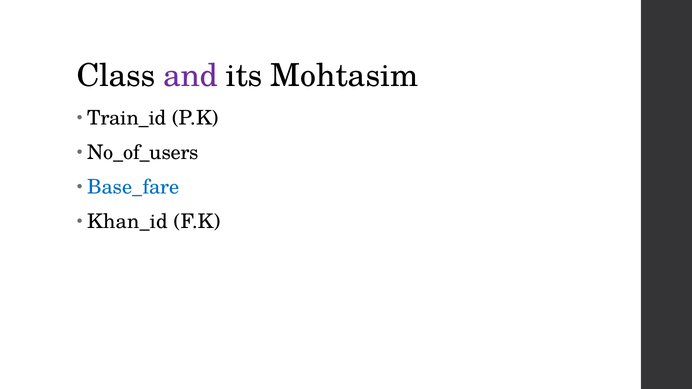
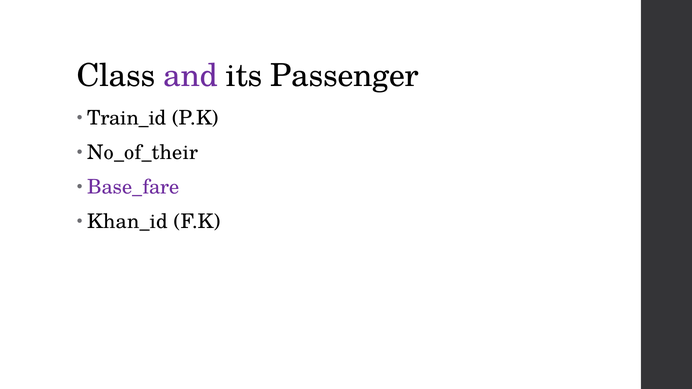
Mohtasim: Mohtasim -> Passenger (345, 76)
No_of_users: No_of_users -> No_of_their (143, 153)
Base_fare colour: blue -> purple (133, 187)
